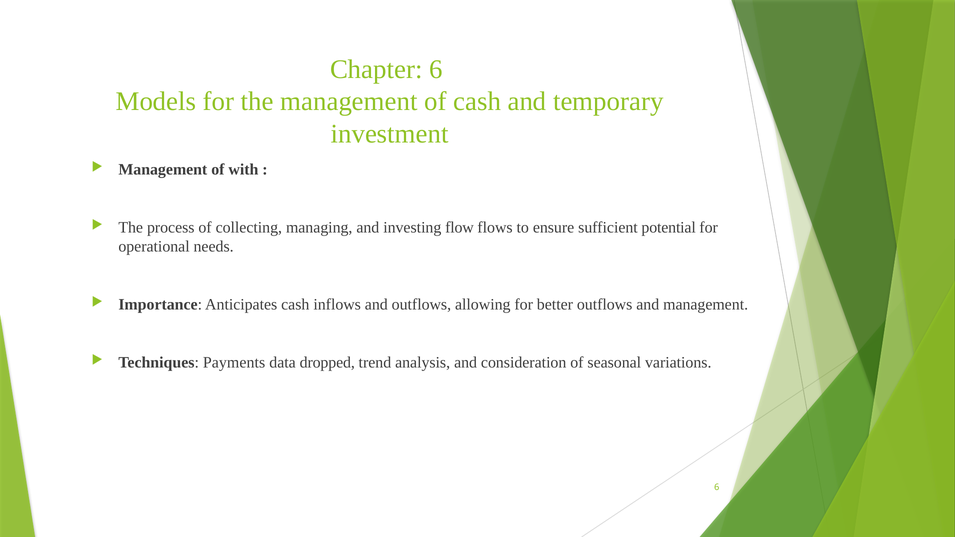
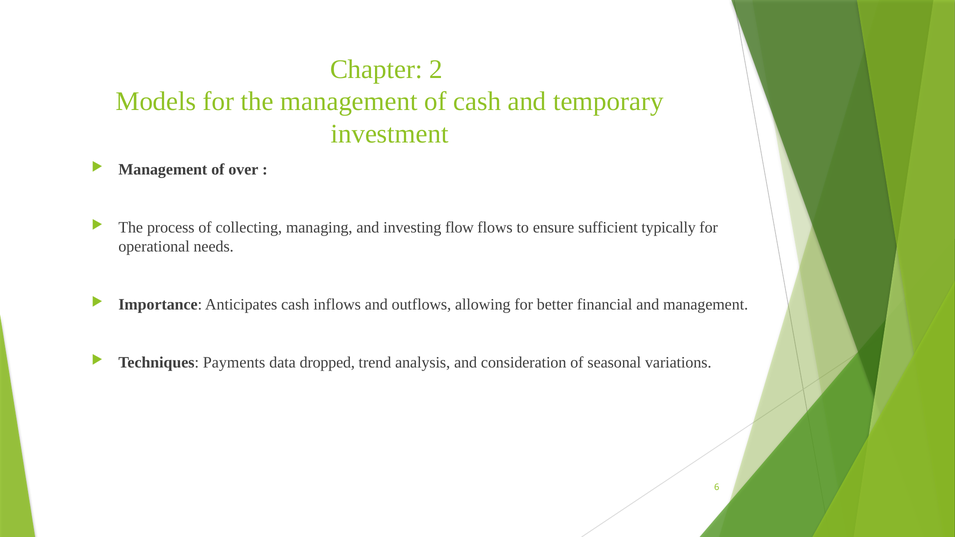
Chapter 6: 6 -> 2 (436, 69)
with: with -> over (243, 169)
potential: potential -> typically (669, 227)
better outflows: outflows -> financial (605, 304)
